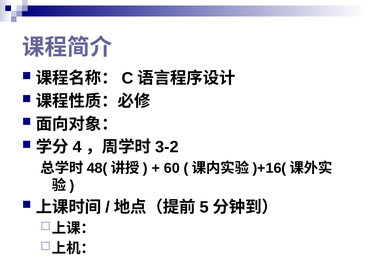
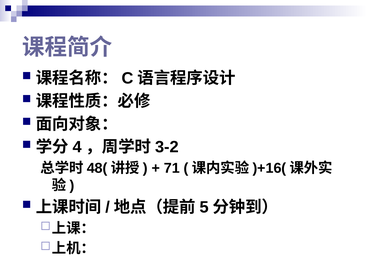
60: 60 -> 71 (172, 168)
